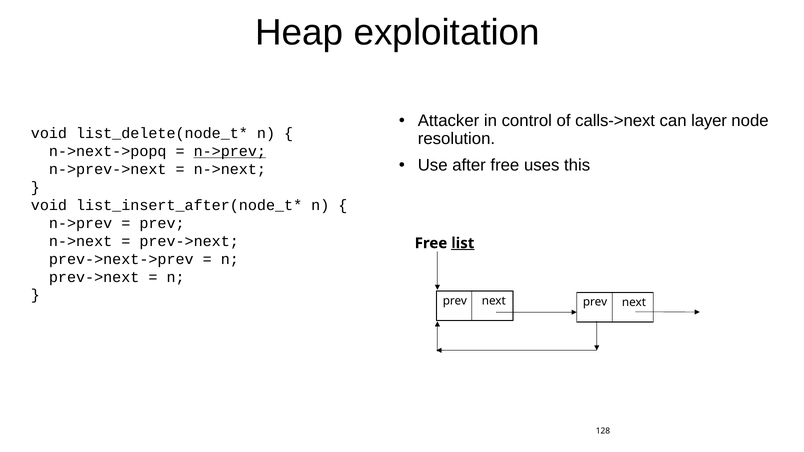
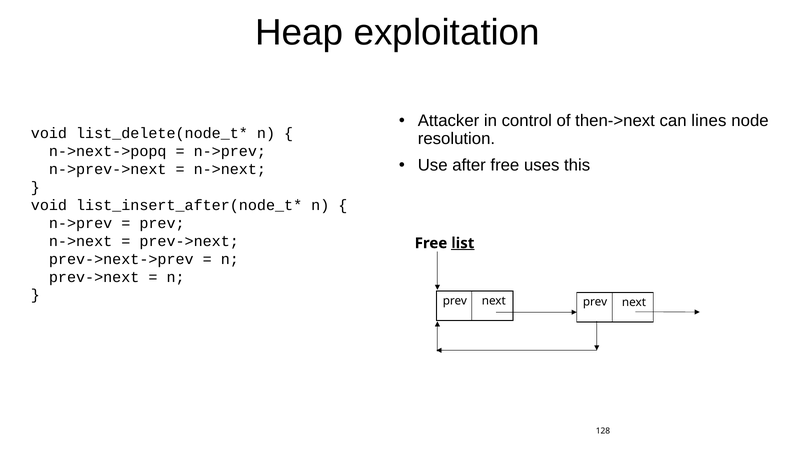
calls->next: calls->next -> then->next (615, 121)
layer: layer -> lines (709, 121)
n->prev underline: present -> none (230, 151)
